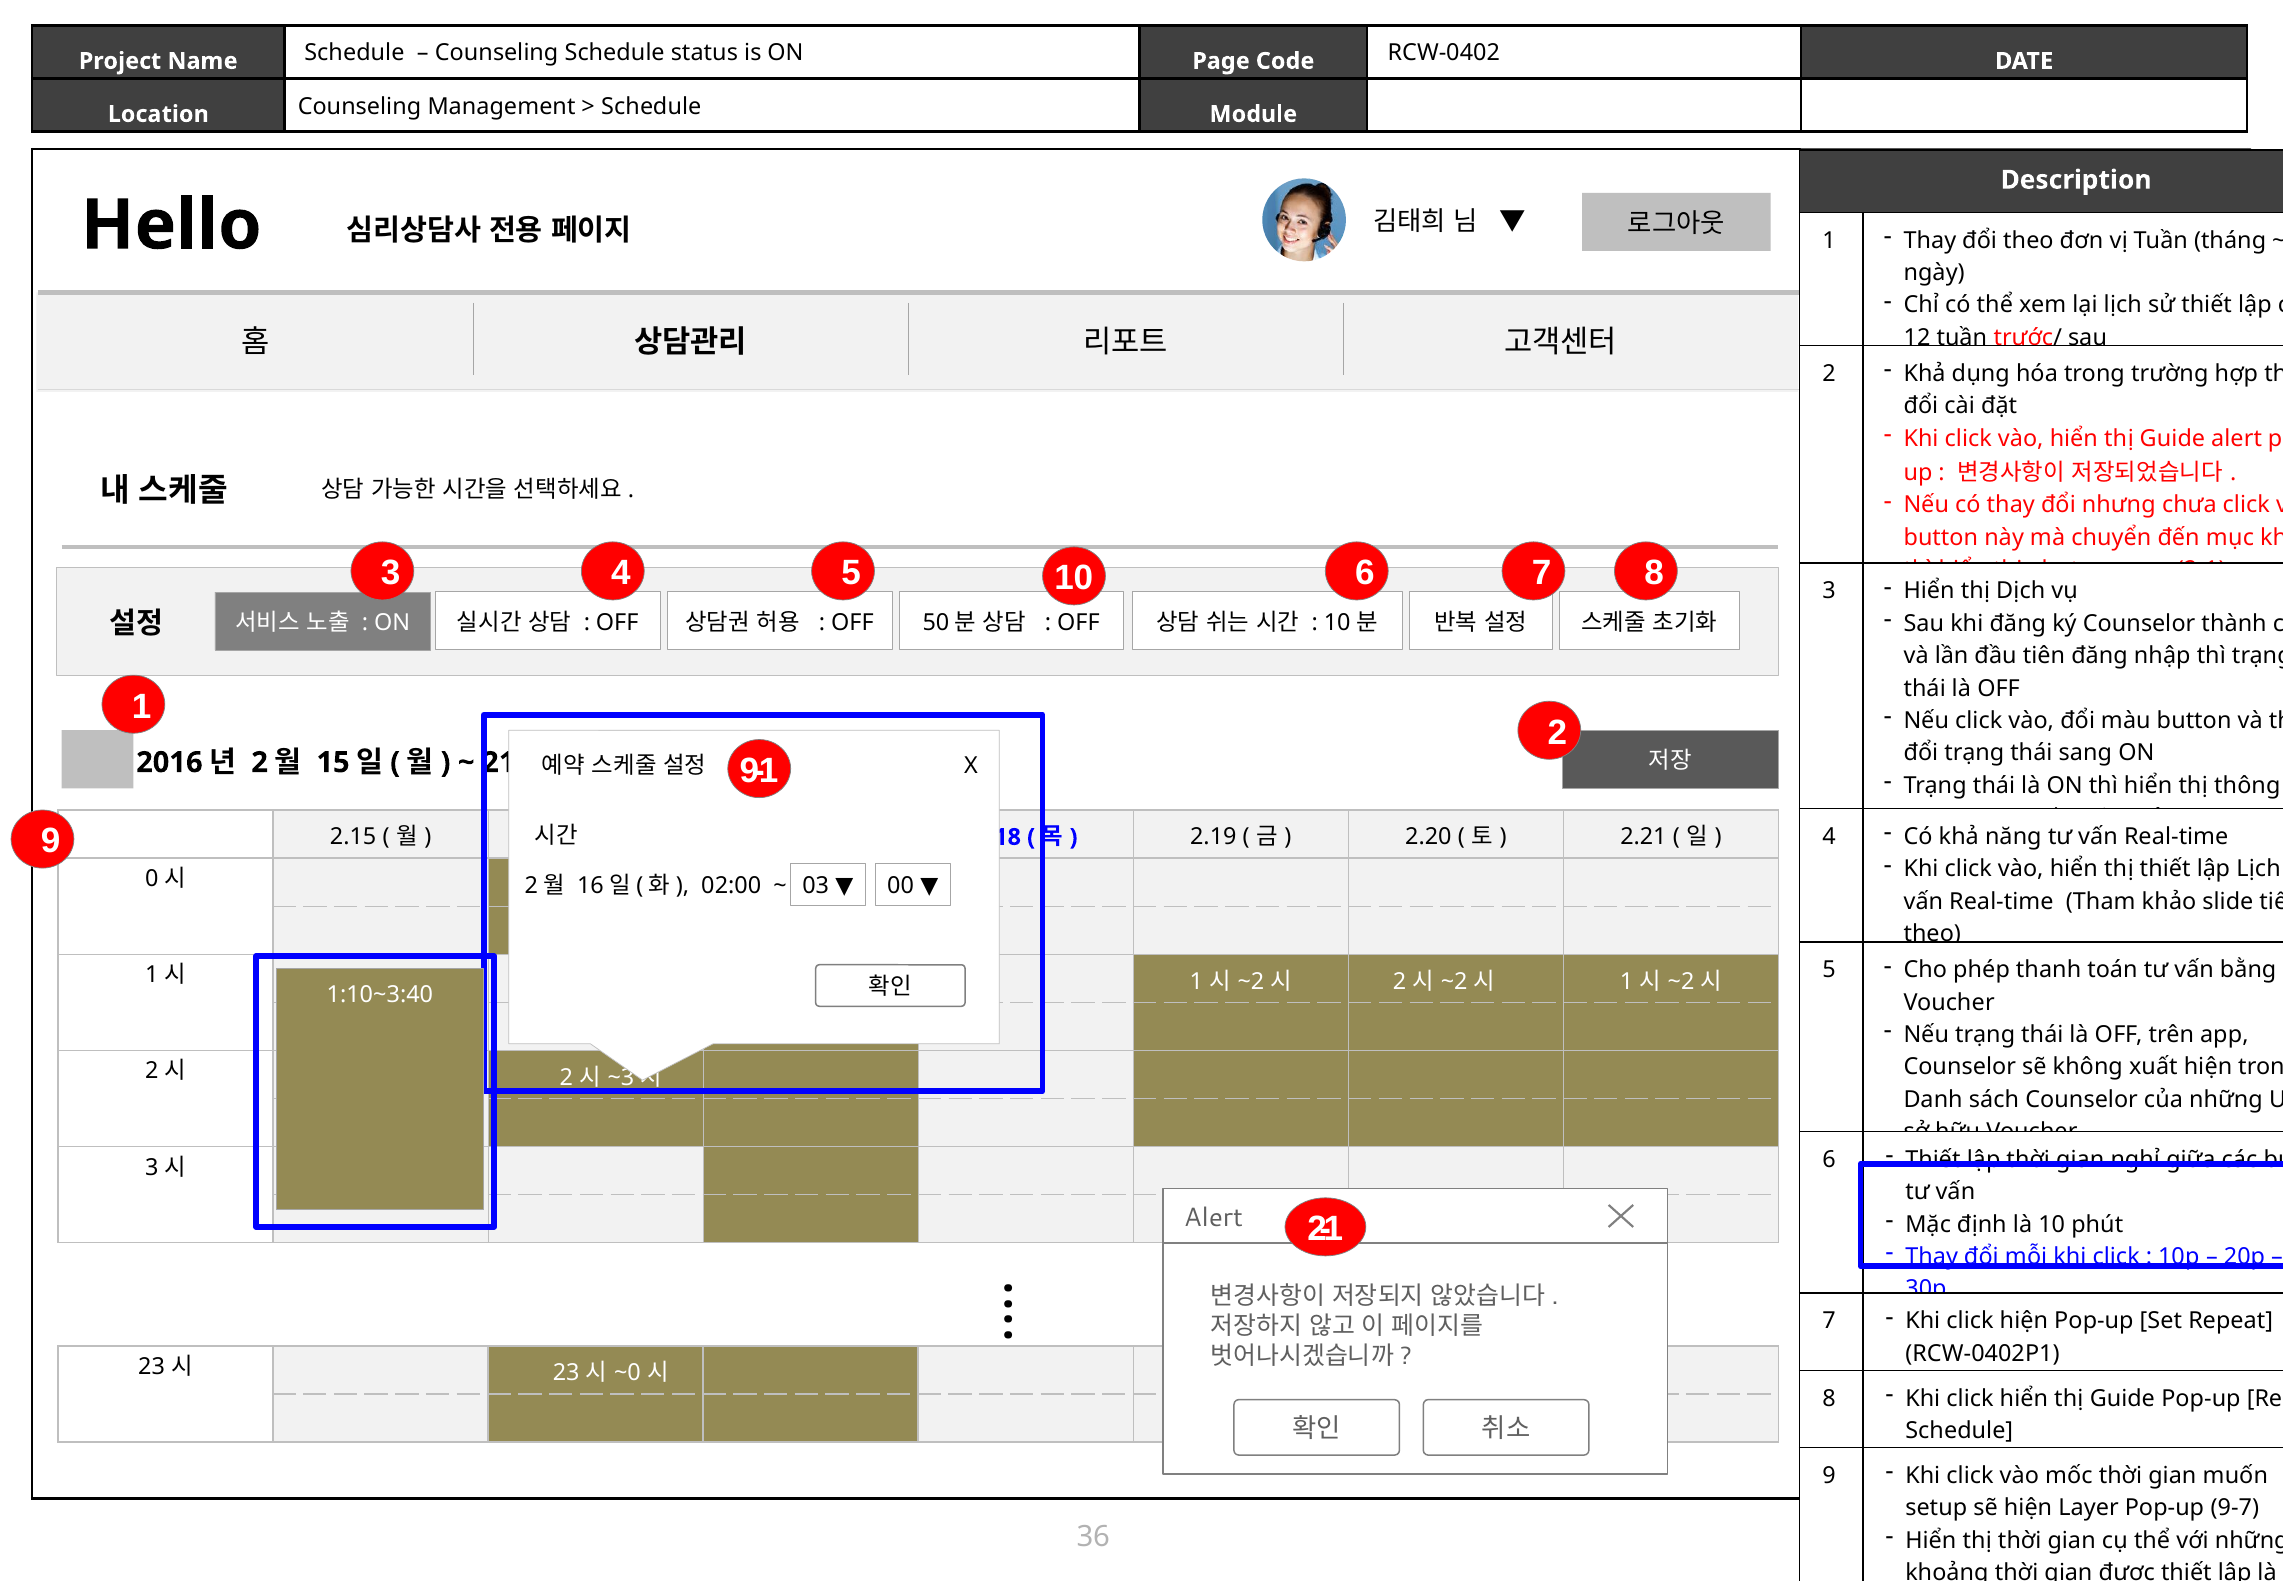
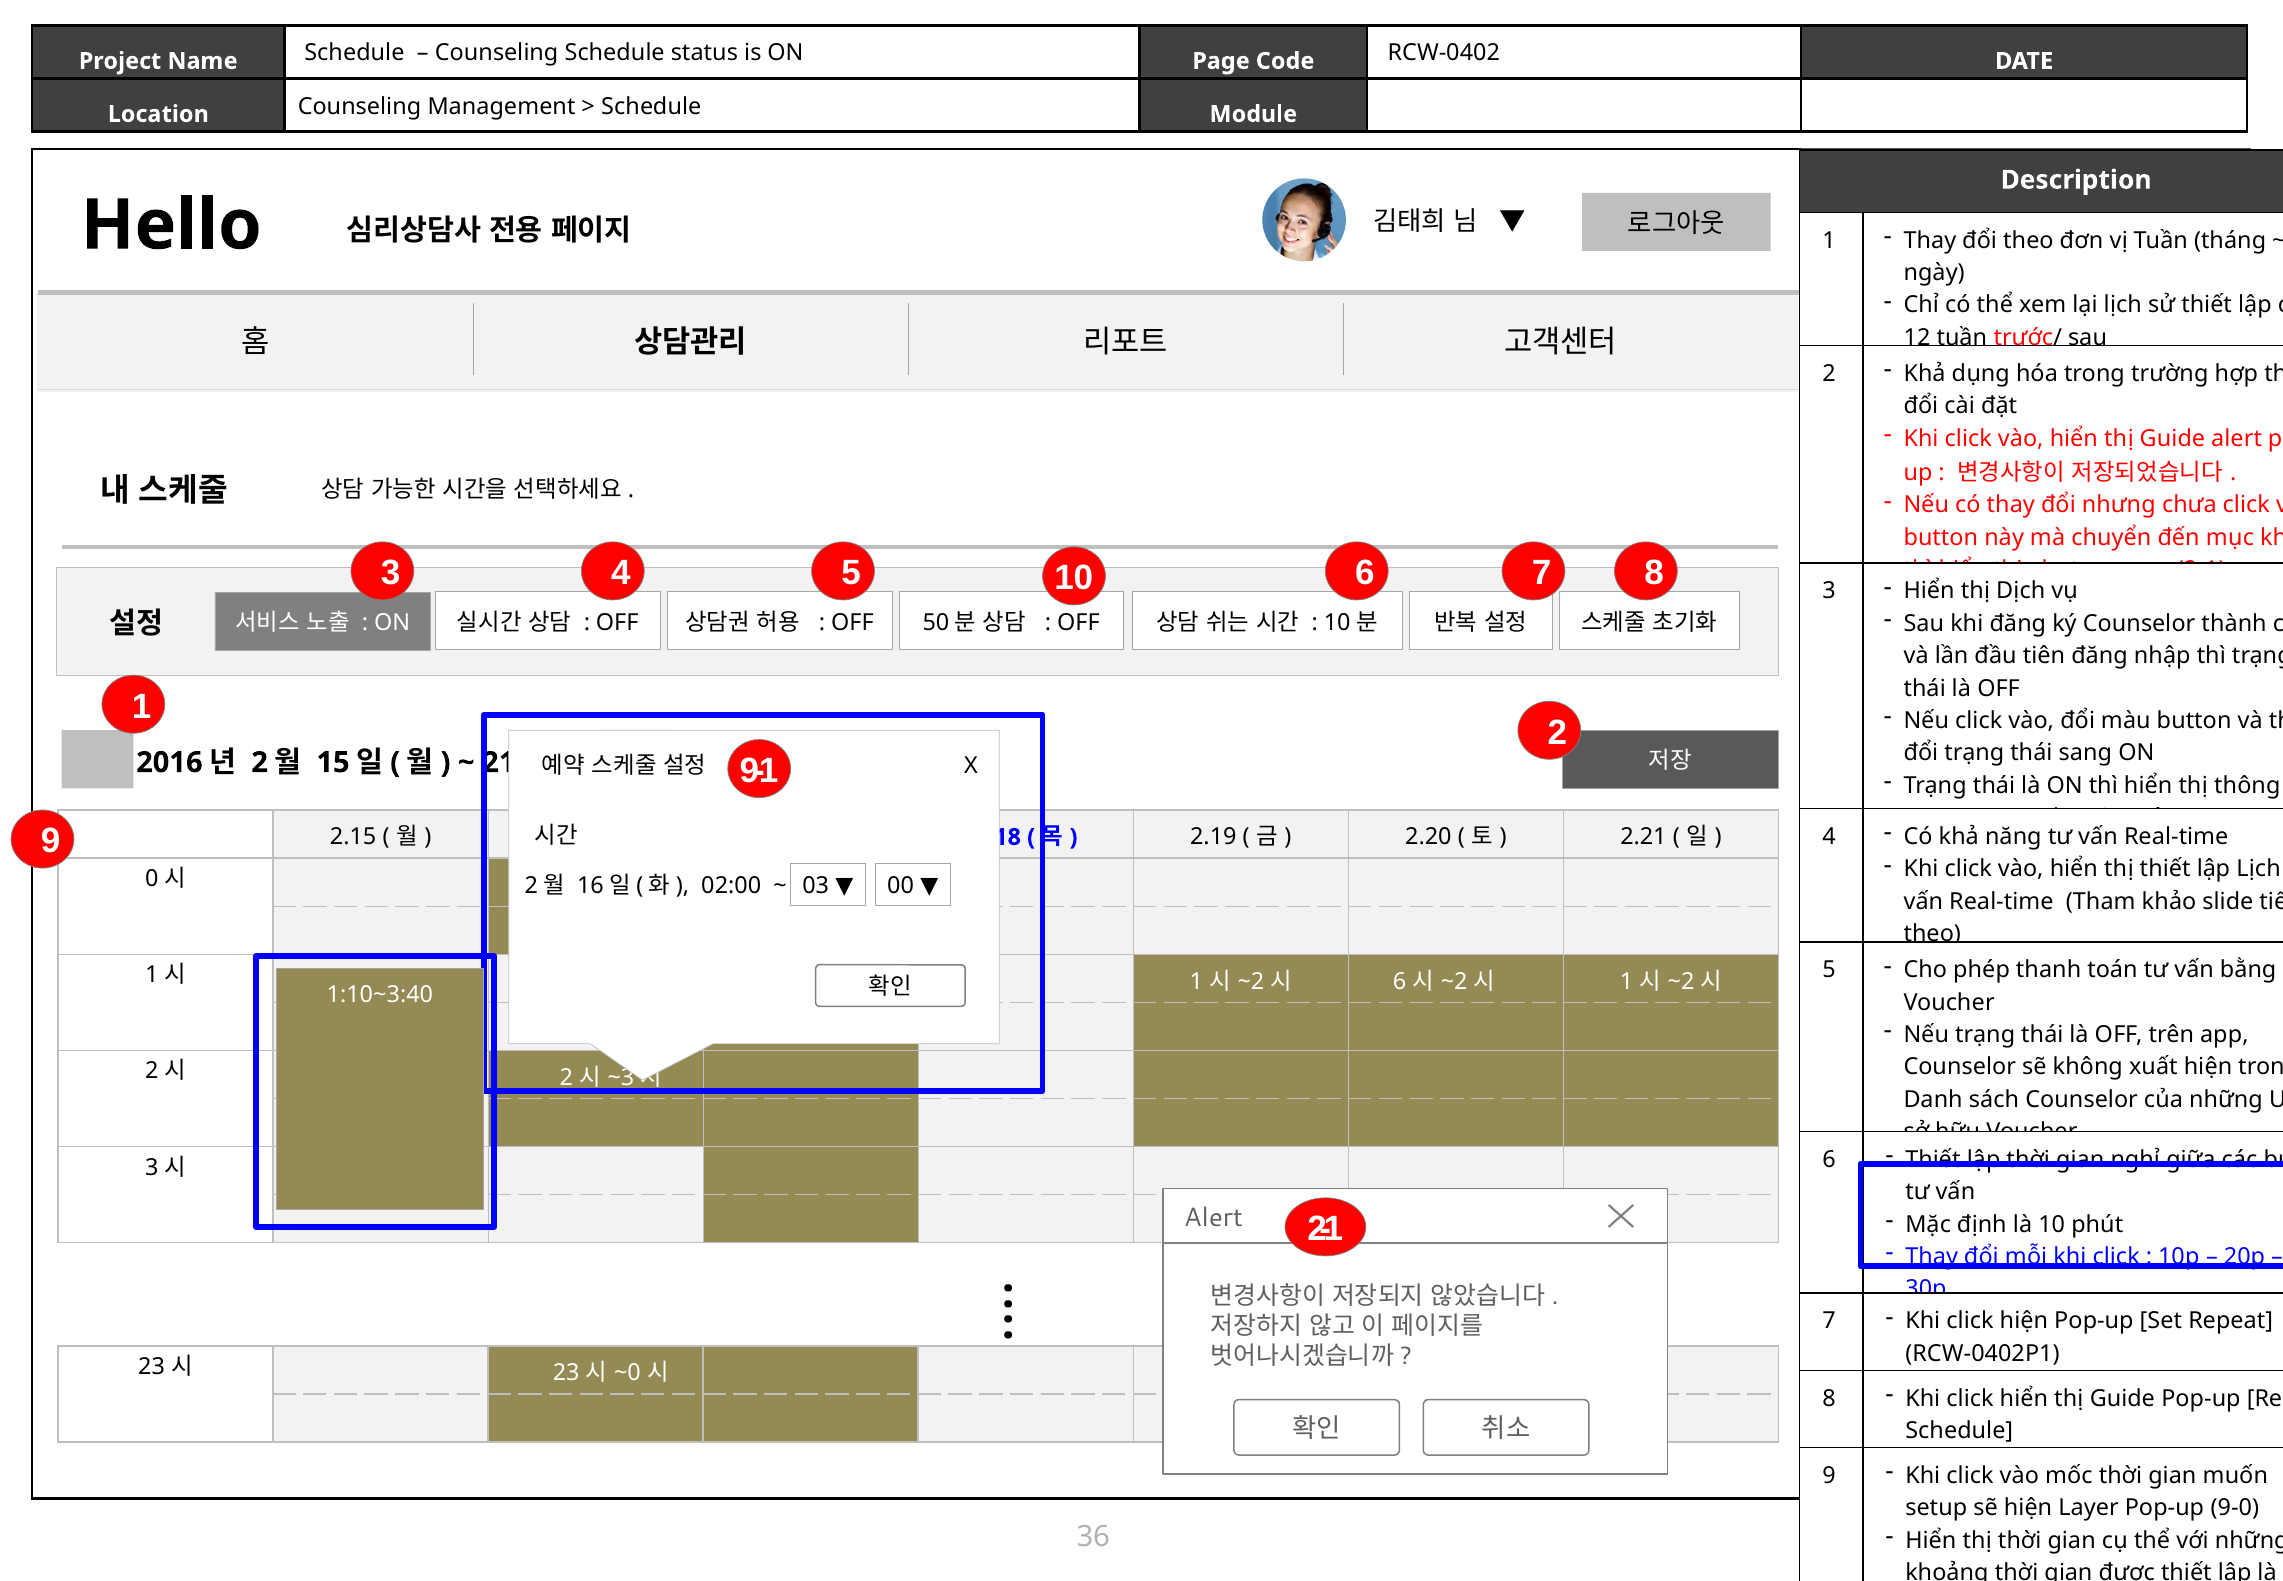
2: 2 -> 6 (1400, 981)
9-7: 9-7 -> 9-0 (2235, 1508)
